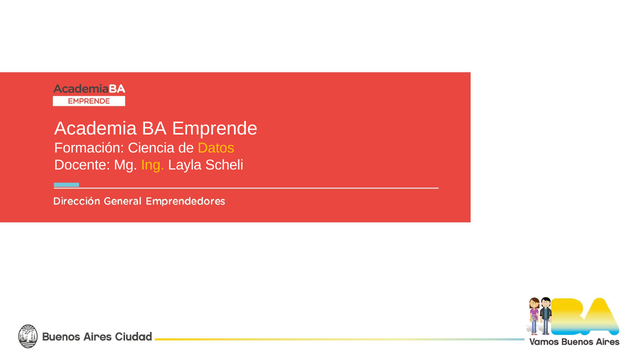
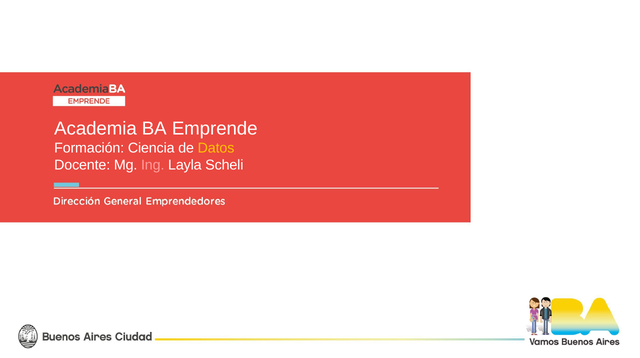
Ing colour: yellow -> pink (153, 165)
